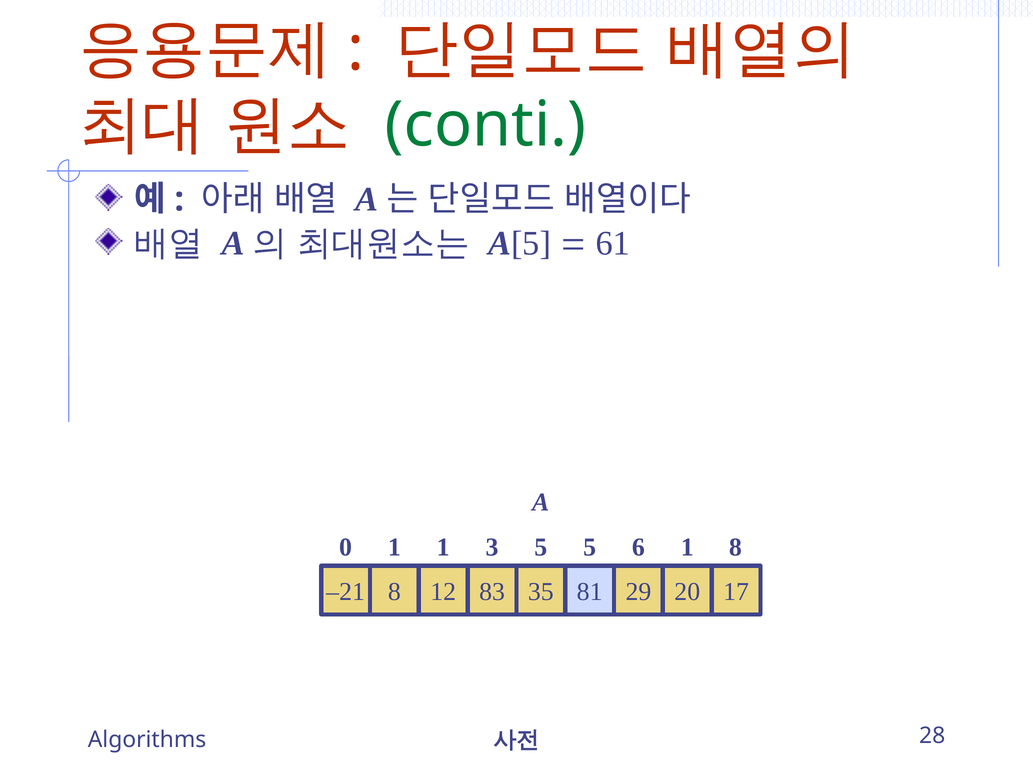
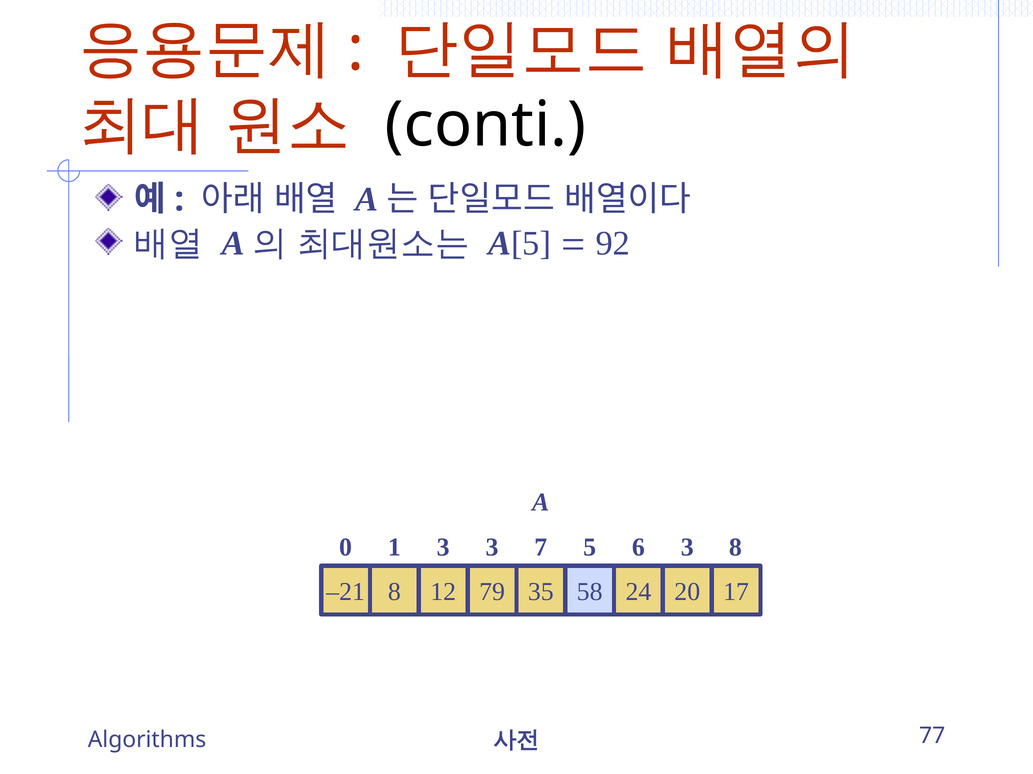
conti colour: green -> black (486, 125)
61: 61 -> 92 (613, 243)
1 1: 1 -> 3 (443, 548)
3 5: 5 -> 7 (541, 548)
6 1: 1 -> 3 (687, 548)
83: 83 -> 79 (492, 592)
81: 81 -> 58 (590, 592)
29: 29 -> 24 (638, 592)
28: 28 -> 77 (932, 737)
